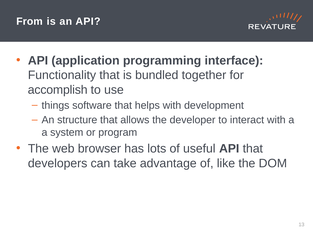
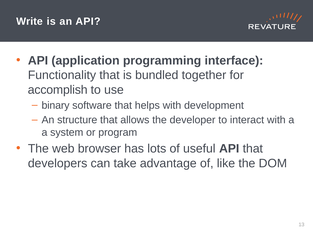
From: From -> Write (29, 21)
things: things -> binary (56, 105)
